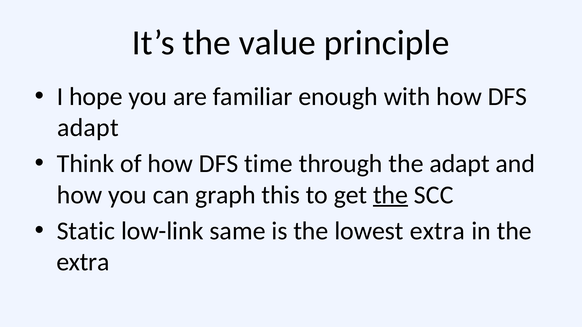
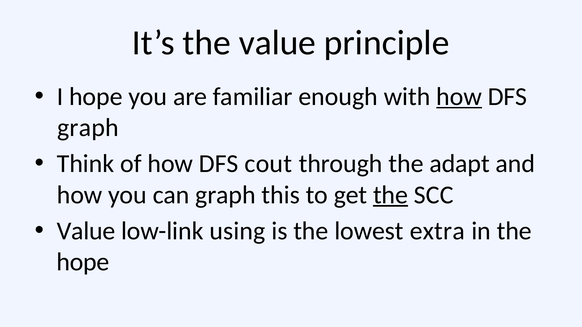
how underline: none -> present (459, 97)
adapt: adapt -> graph (88, 128)
time: time -> cout (268, 164)
Static: Static -> Value (86, 231)
same: same -> using (237, 231)
extra: extra -> hope (83, 262)
